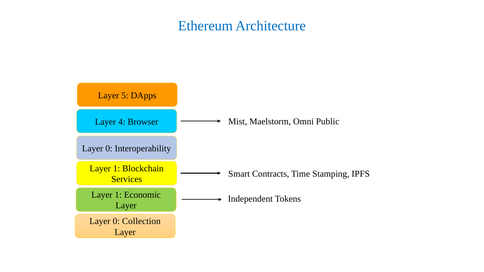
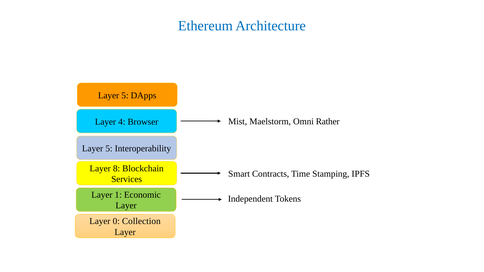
Public: Public -> Rather (328, 122)
0: 0 -> 5 (109, 149)
1: 1 -> 8 (117, 168)
